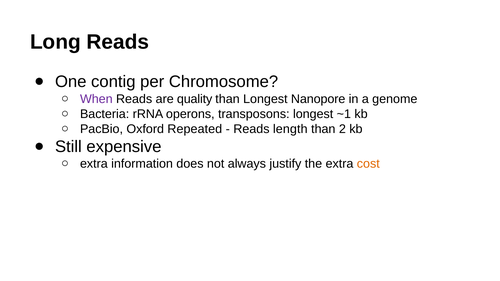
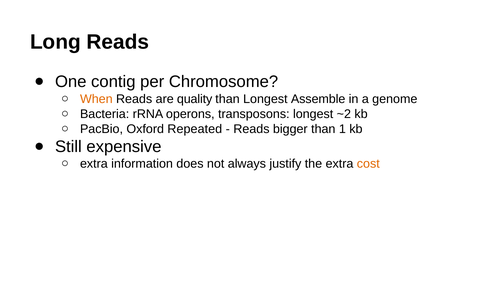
When colour: purple -> orange (96, 99)
Nanopore: Nanopore -> Assemble (318, 99)
~1: ~1 -> ~2 (344, 114)
length: length -> bigger (290, 129)
2: 2 -> 1 (342, 129)
